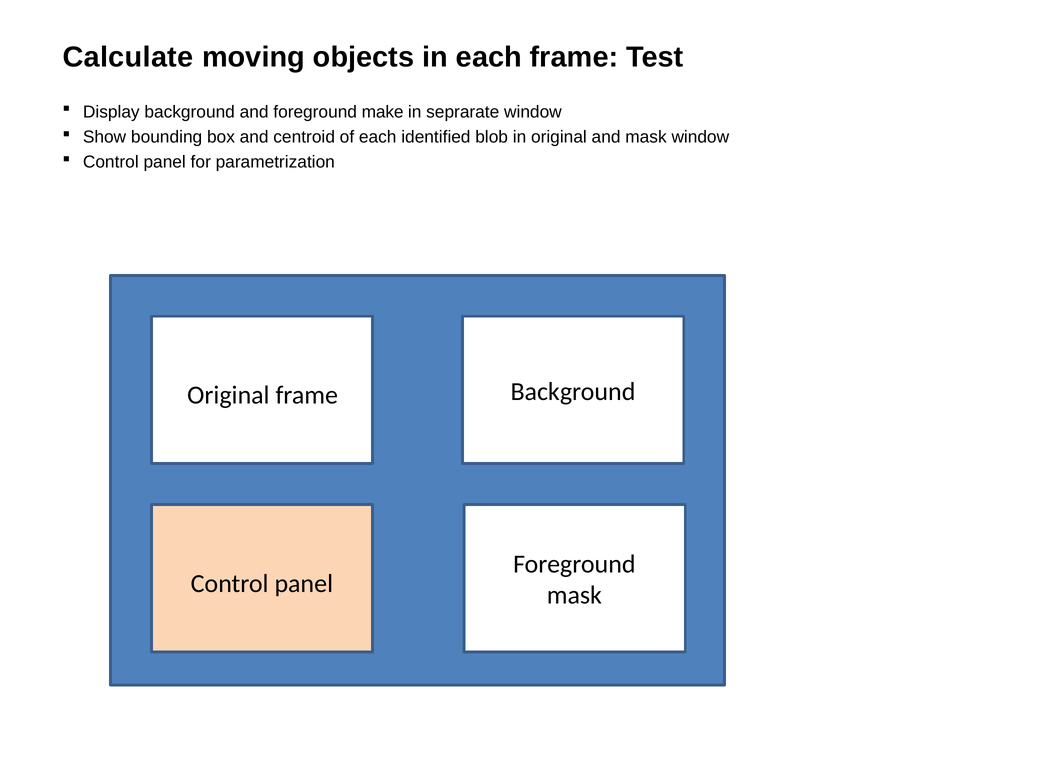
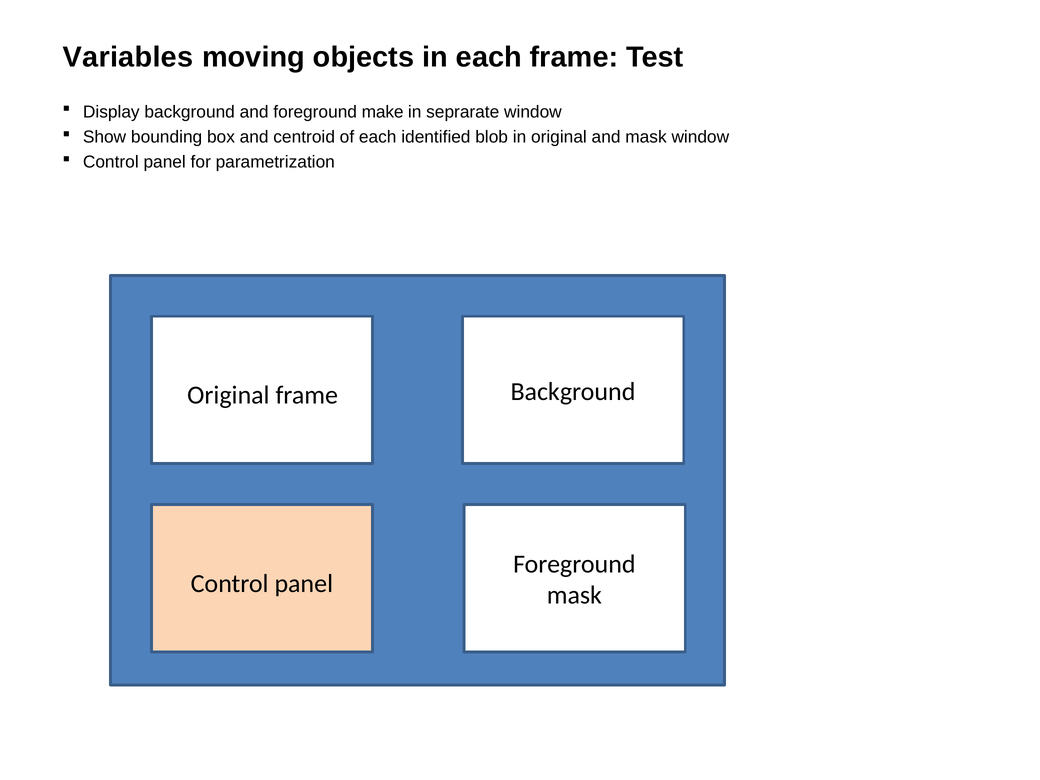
Calculate: Calculate -> Variables (128, 57)
